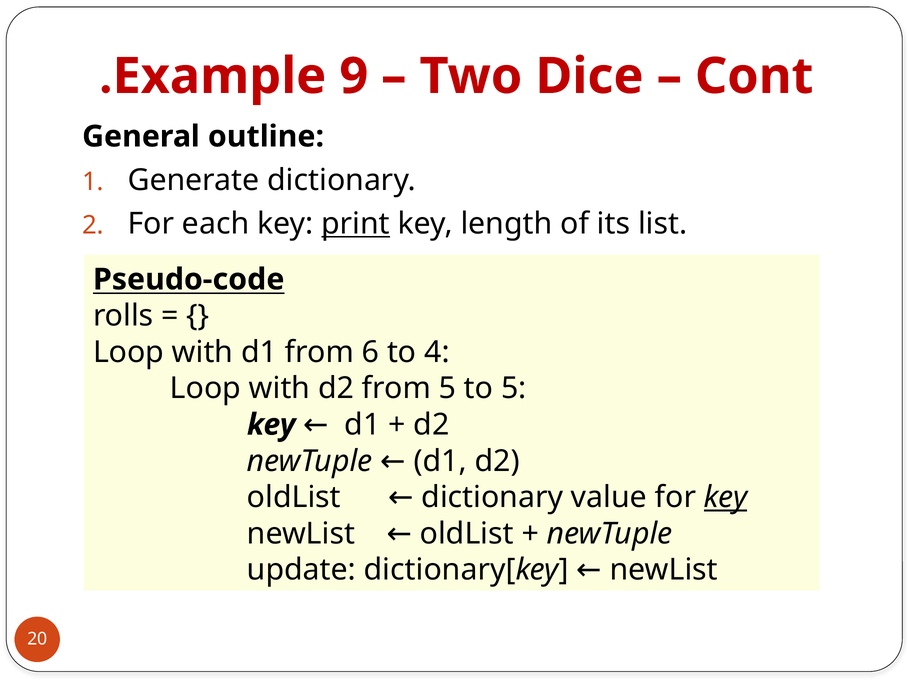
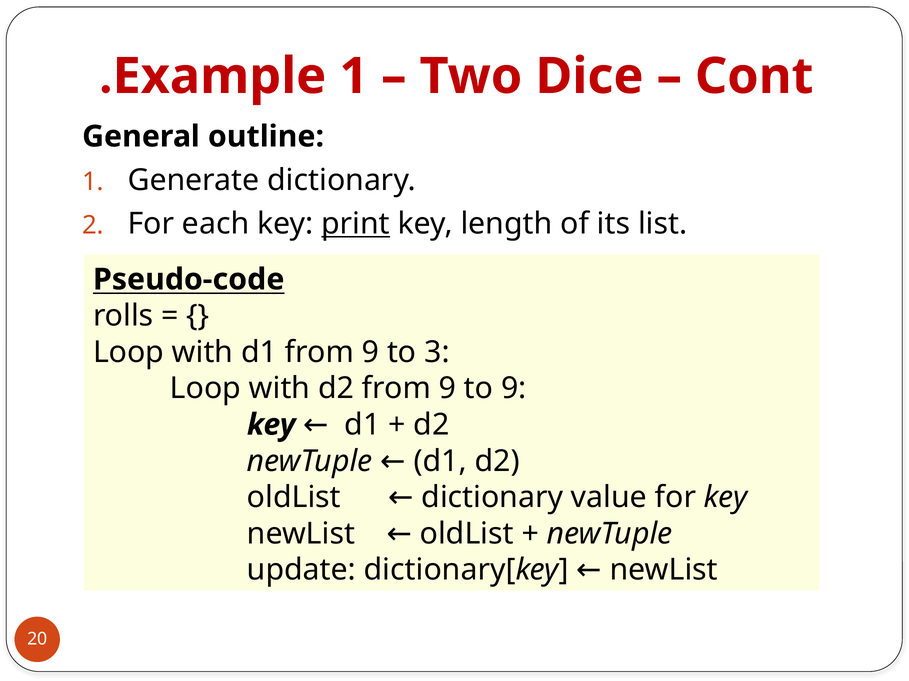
Example 9: 9 -> 1 (354, 76)
d1 from 6: 6 -> 9 (371, 352)
4: 4 -> 3 (437, 352)
d2 from 5: 5 -> 9 (447, 389)
to 5: 5 -> 9 (514, 389)
key underline: present -> none (726, 498)
